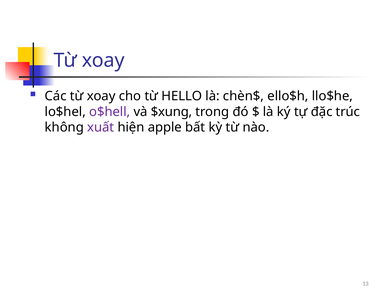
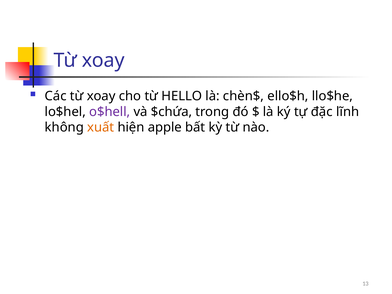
$xung: $xung -> $chứa (171, 112)
trúc: trúc -> lĩnh (348, 112)
xuất colour: purple -> orange (101, 127)
